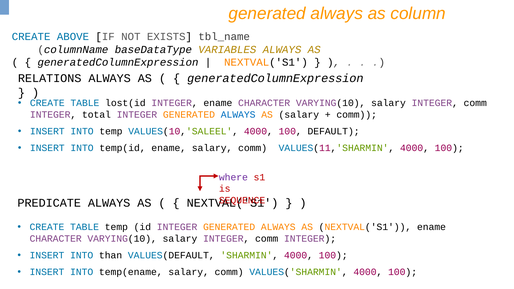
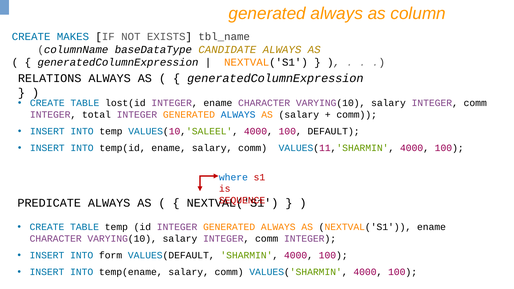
ABOVE: ABOVE -> MAKES (73, 37)
VARIABLES: VARIABLES -> CANDIDATE (227, 49)
where colour: purple -> blue (233, 177)
than: than -> form (111, 255)
